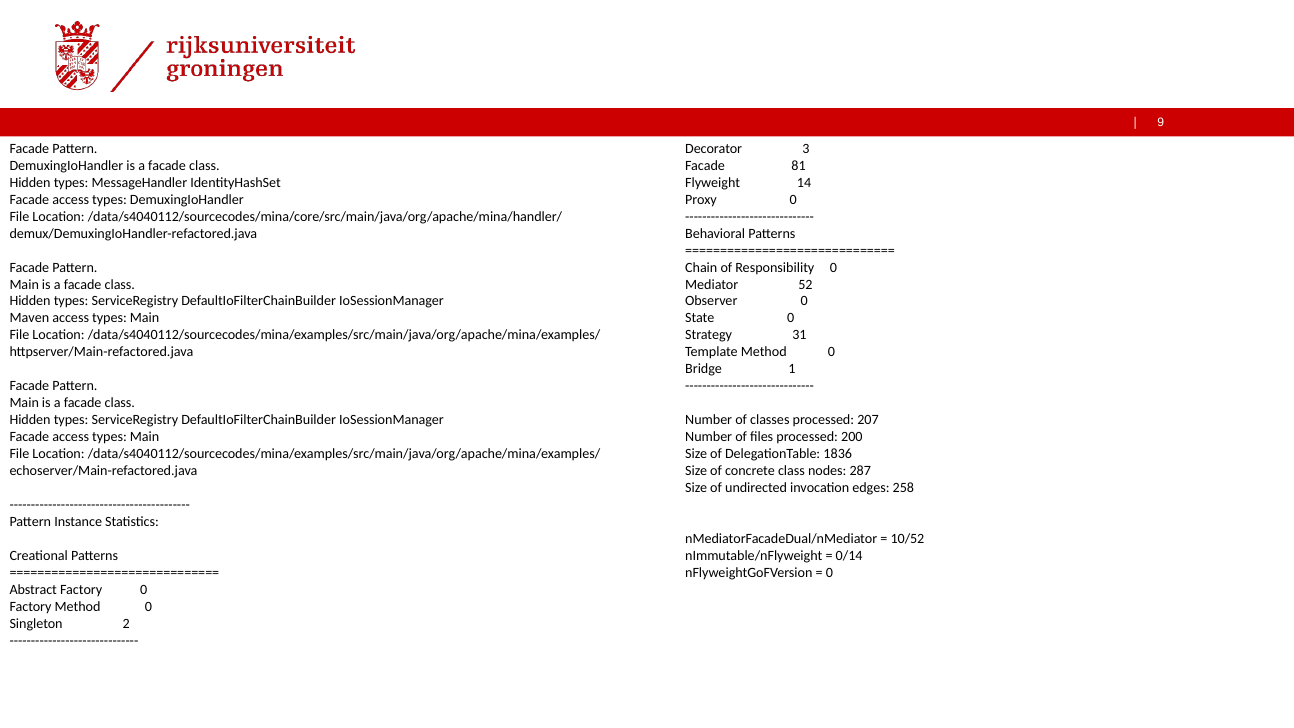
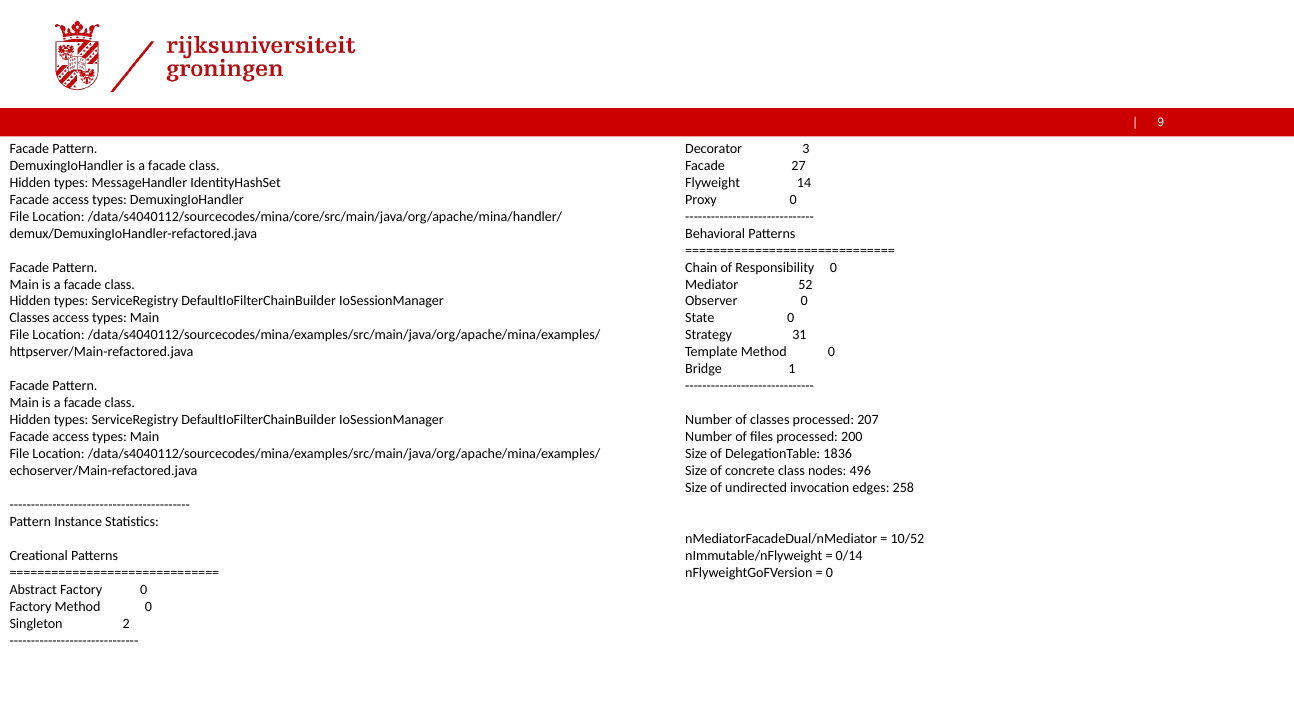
81: 81 -> 27 (799, 166)
Maven: Maven -> Classes (29, 318)
287: 287 -> 496 (860, 471)
